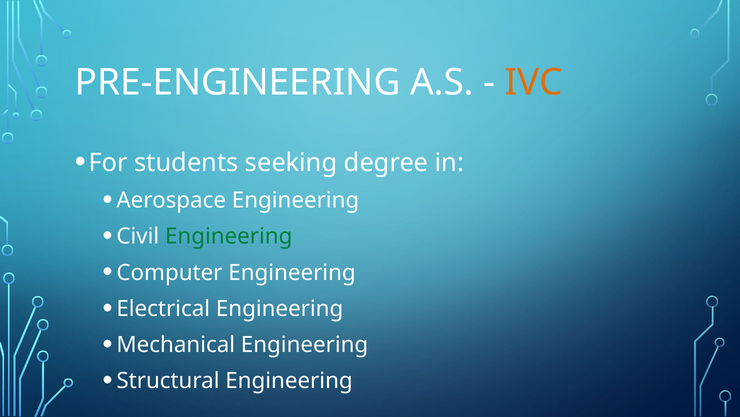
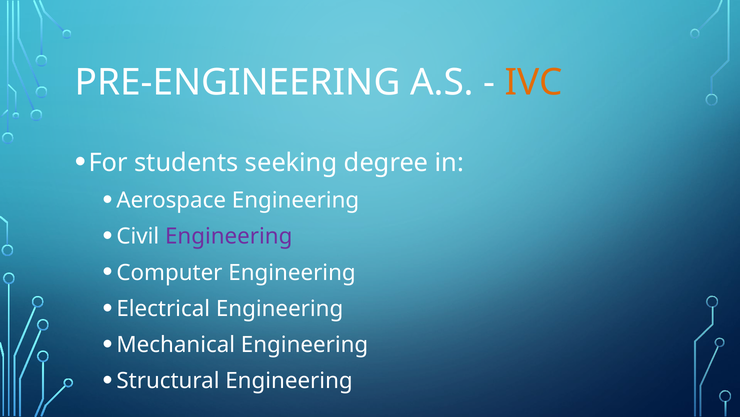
Engineering colour: green -> purple (229, 236)
